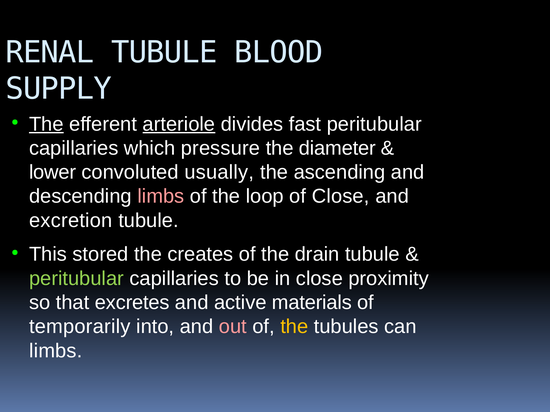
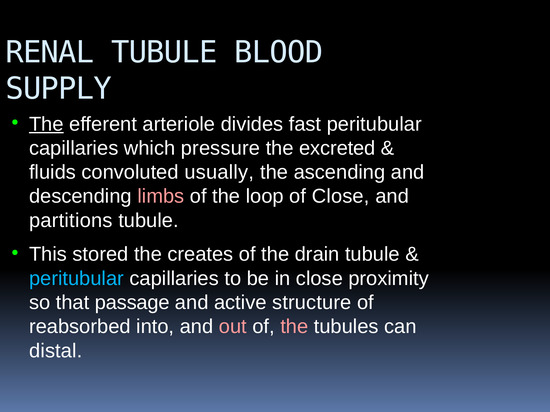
arteriole underline: present -> none (179, 124)
diameter: diameter -> excreted (337, 148)
lower: lower -> fluids (53, 172)
excretion: excretion -> partitions (71, 221)
peritubular colour: light green -> light blue (77, 279)
excretes: excretes -> passage (132, 303)
materials: materials -> structure (312, 303)
temporarily: temporarily -> reabsorbed (80, 327)
the colour: yellow -> pink (294, 327)
limbs: limbs -> distal (56, 351)
